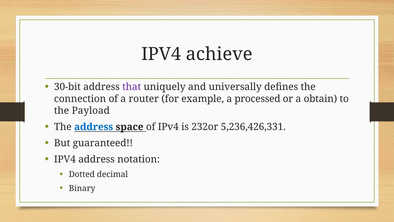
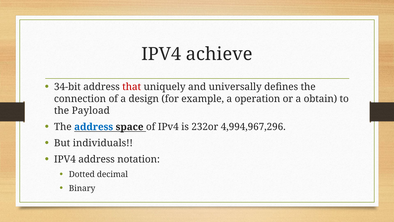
30-bit: 30-bit -> 34-bit (67, 87)
that colour: purple -> red (132, 87)
router: router -> design (144, 99)
processed: processed -> operation (257, 99)
5,236,426,331: 5,236,426,331 -> 4,994,967,296 (253, 127)
guaranteed: guaranteed -> individuals (103, 143)
